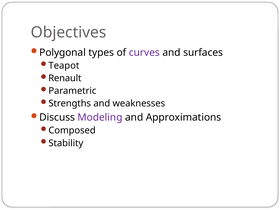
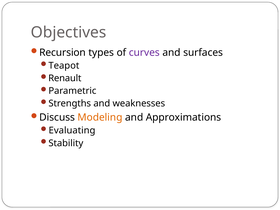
Polygonal: Polygonal -> Recursion (63, 52)
Modeling colour: purple -> orange (100, 117)
Composed: Composed -> Evaluating (72, 131)
